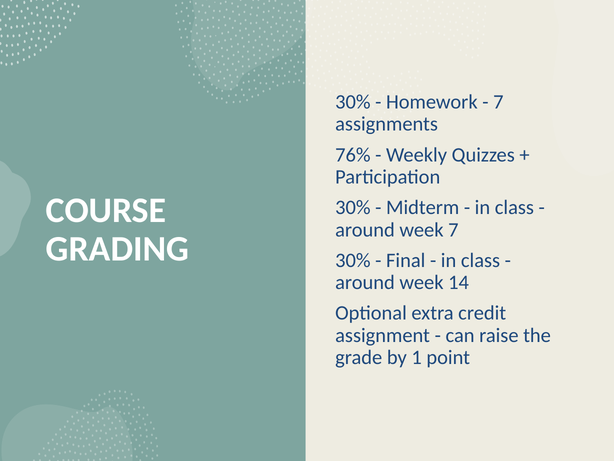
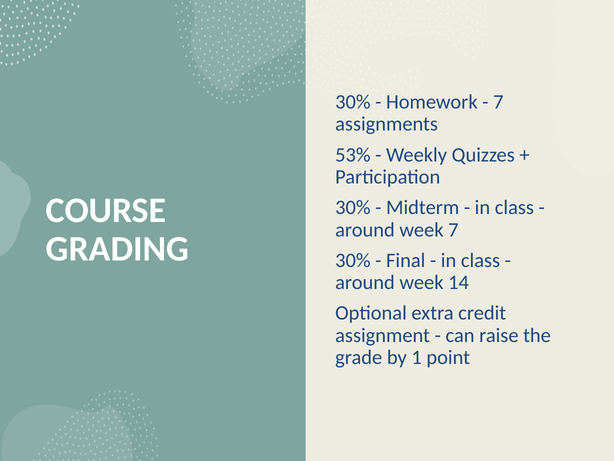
76%: 76% -> 53% (353, 155)
